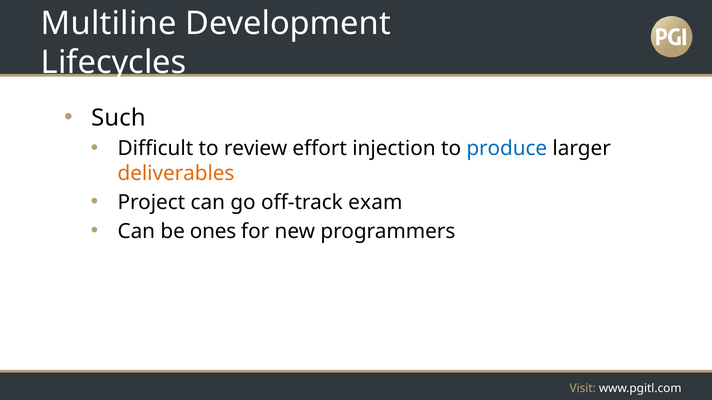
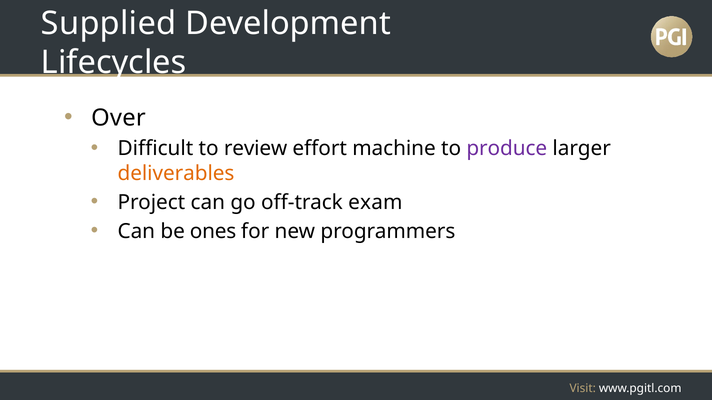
Multiline: Multiline -> Supplied (109, 23)
Such: Such -> Over (118, 118)
injection: injection -> machine (394, 149)
produce colour: blue -> purple (507, 149)
